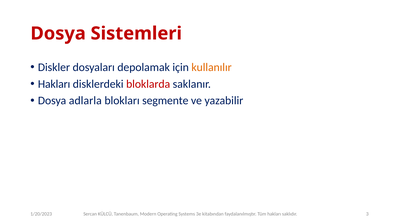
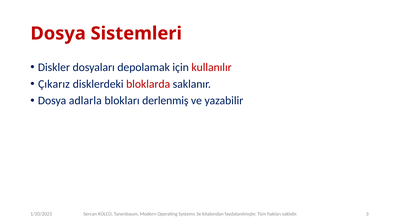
kullanılır colour: orange -> red (212, 67)
Hakları: Hakları -> Çıkarız (54, 84)
segmente: segmente -> derlenmiş (165, 101)
